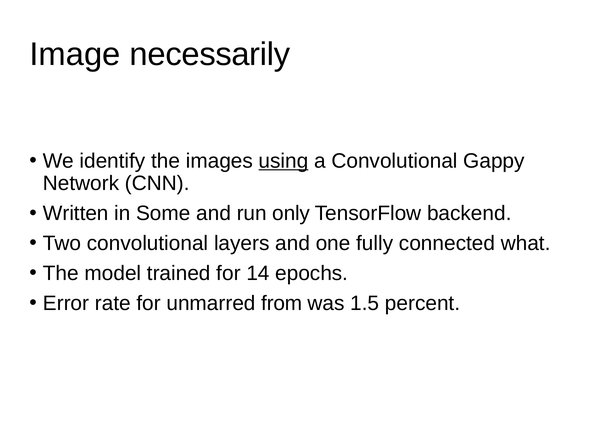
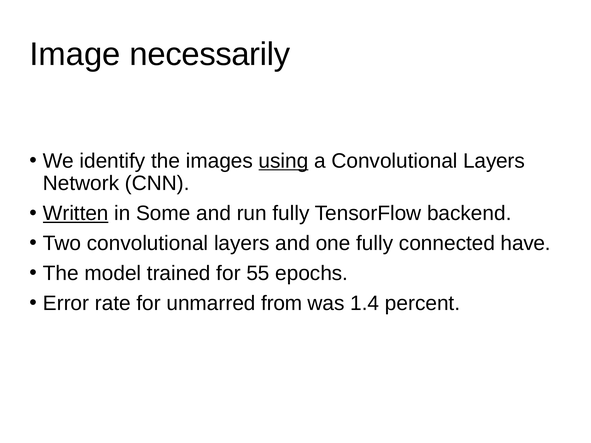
a Convolutional Gappy: Gappy -> Layers (494, 161)
Written underline: none -> present (76, 213)
run only: only -> fully (291, 213)
what: what -> have (526, 243)
14: 14 -> 55 (258, 273)
1.5: 1.5 -> 1.4 (365, 303)
